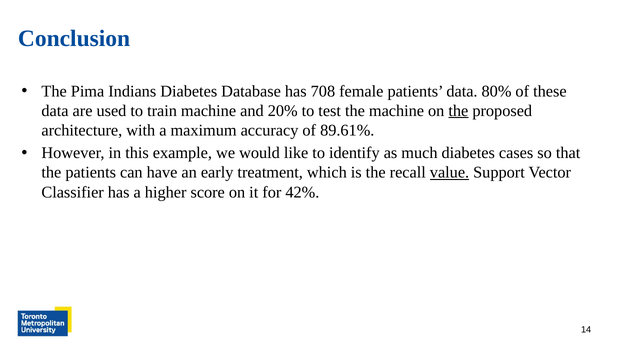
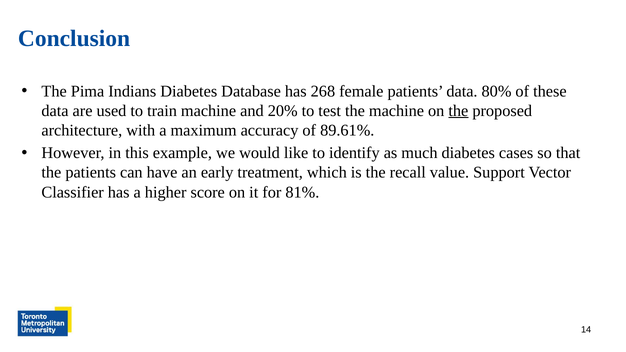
708: 708 -> 268 (323, 91)
value underline: present -> none (450, 173)
42%: 42% -> 81% (302, 192)
